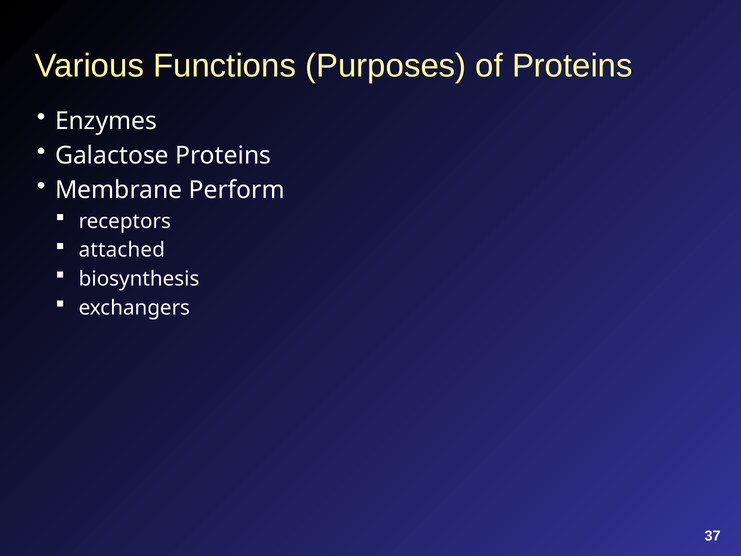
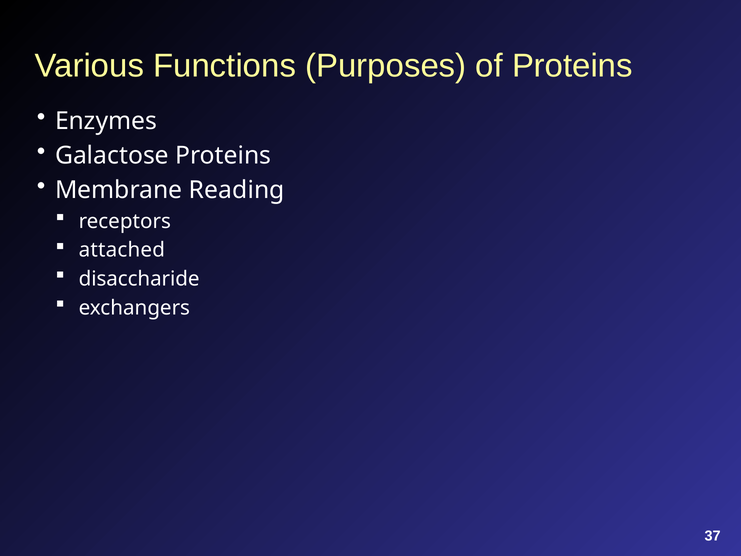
Perform: Perform -> Reading (237, 190)
biosynthesis: biosynthesis -> disaccharide (139, 279)
